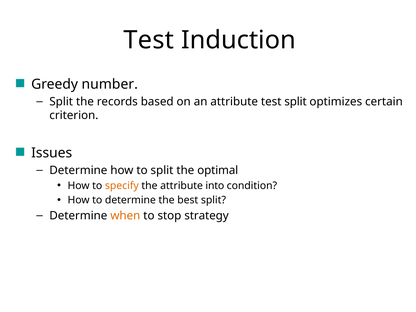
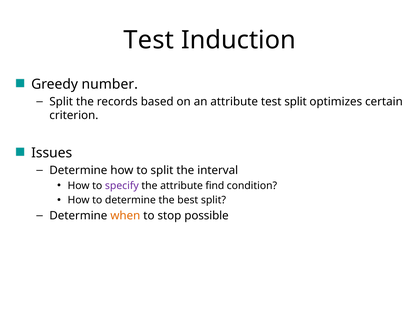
optimal: optimal -> interval (218, 170)
specify colour: orange -> purple (122, 186)
into: into -> find (215, 186)
strategy: strategy -> possible (207, 216)
